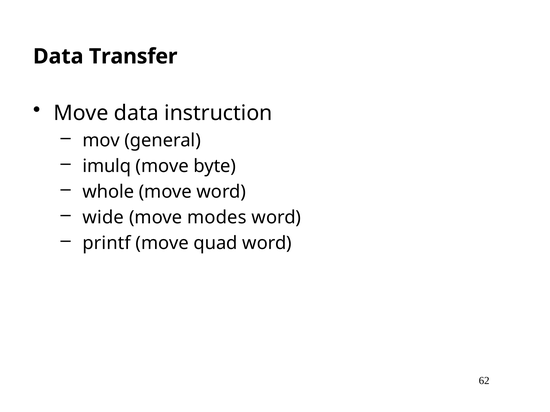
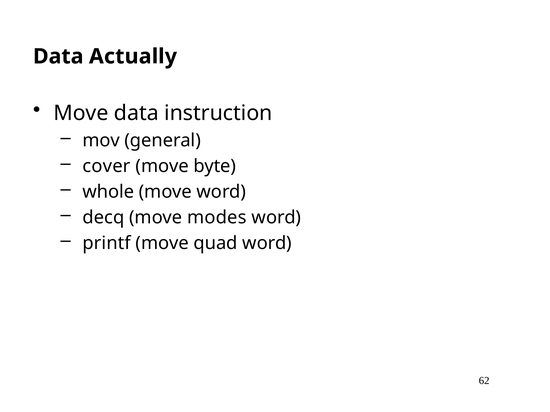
Transfer: Transfer -> Actually (133, 56)
imulq: imulq -> cover (107, 166)
wide: wide -> decq (103, 218)
